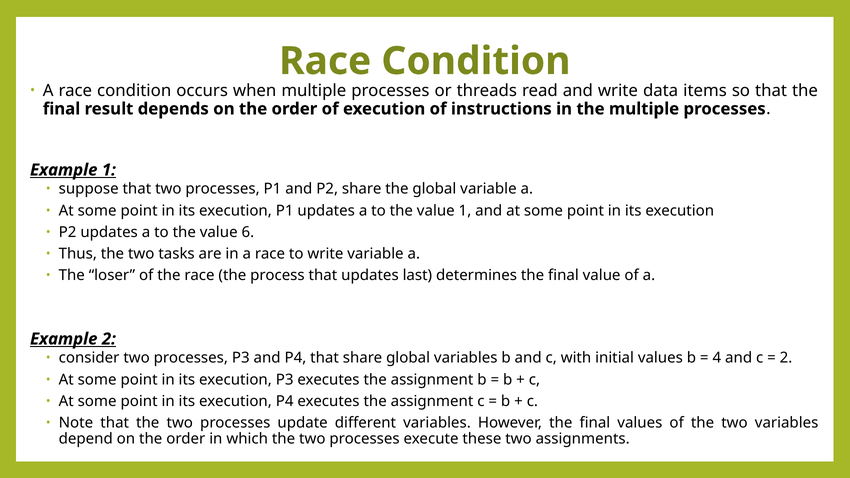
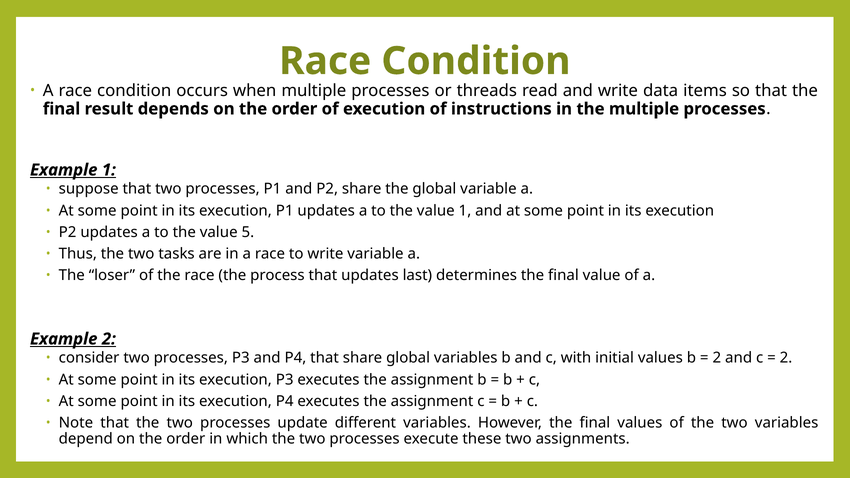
6: 6 -> 5 (248, 232)
4: 4 -> 2 (717, 358)
